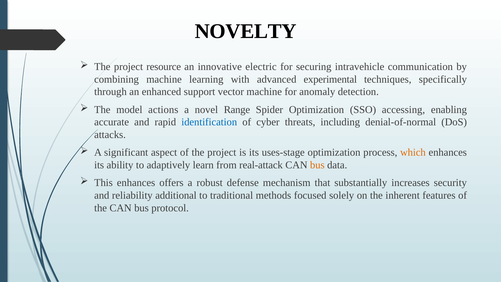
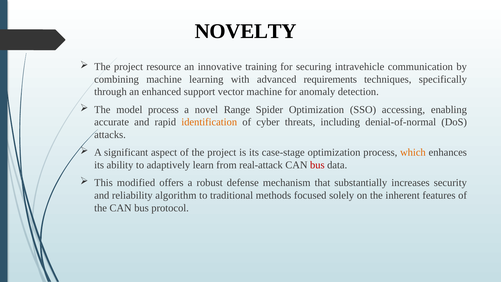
electric: electric -> training (261, 67)
experimental: experimental -> requirements (330, 79)
model actions: actions -> process (163, 110)
identification colour: blue -> orange (209, 122)
uses-stage: uses-stage -> case-stage (283, 152)
bus colour: orange -> red (317, 165)
This enhances: enhances -> modified (136, 183)
additional: additional -> algorithm (176, 195)
